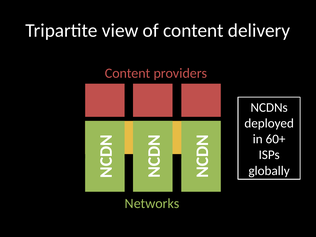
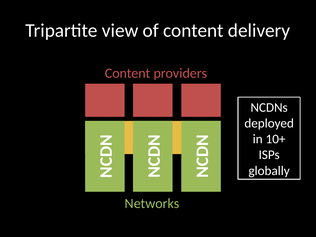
60+: 60+ -> 10+ (276, 139)
